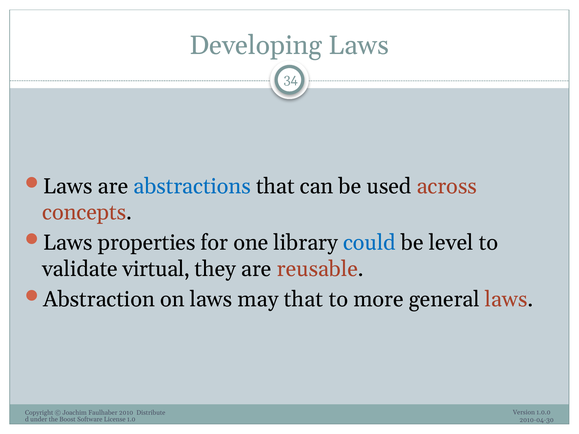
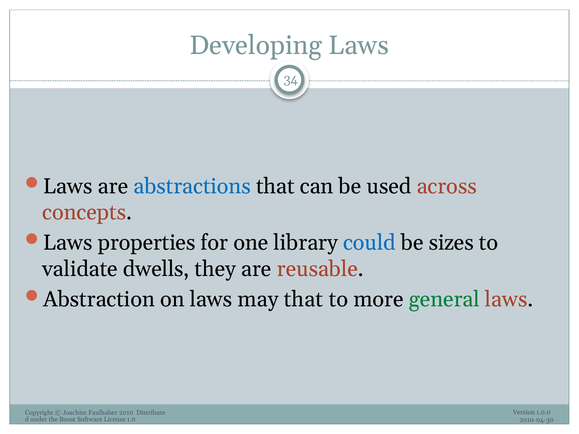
level: level -> sizes (451, 243)
virtual: virtual -> dwells (156, 269)
general colour: black -> green (444, 299)
